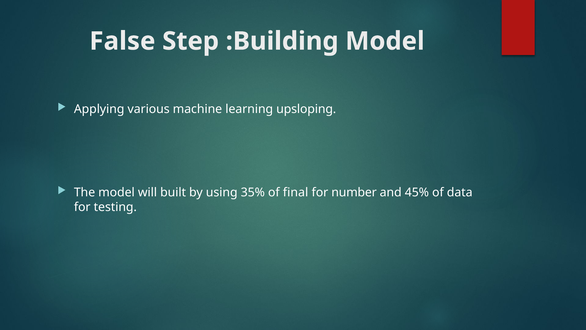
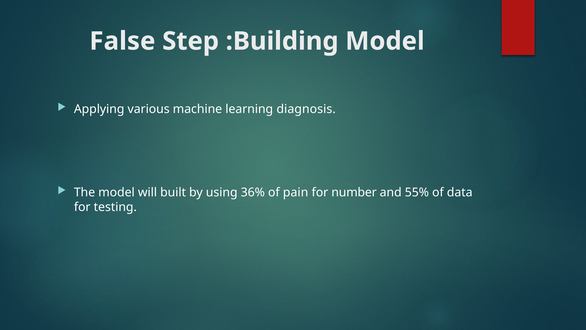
upsloping: upsloping -> diagnosis (306, 109)
35%: 35% -> 36% (253, 192)
final: final -> pain (296, 192)
45%: 45% -> 55% (417, 192)
